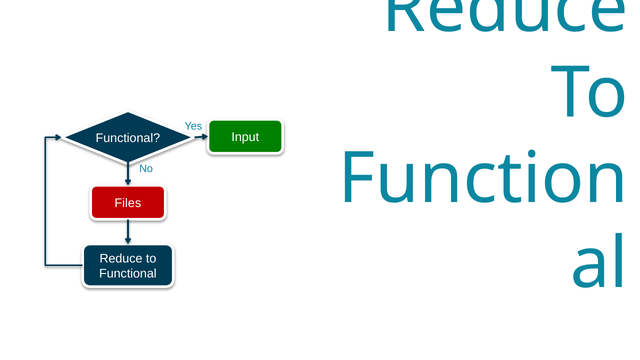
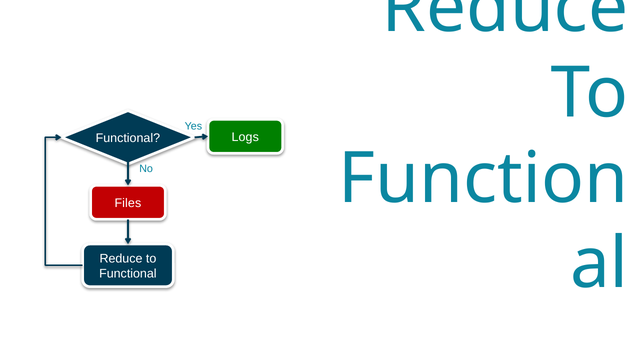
Input: Input -> Logs (245, 137)
